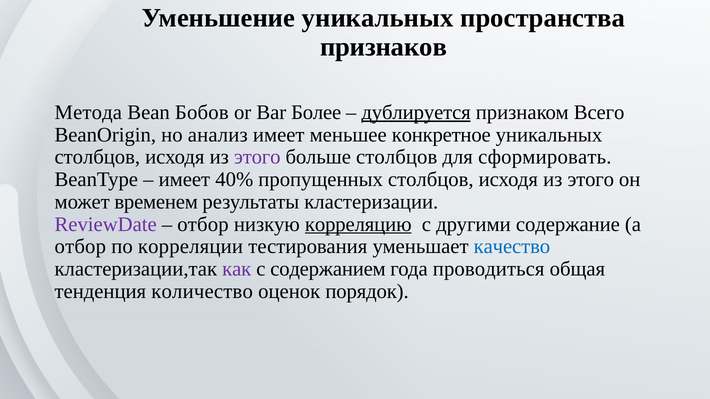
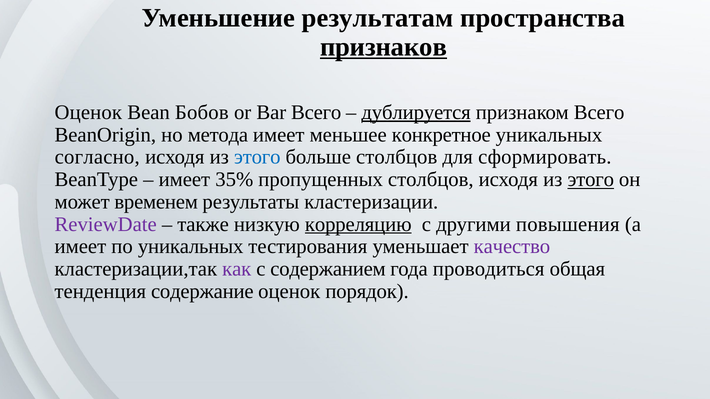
Уменьшение уникальных: уникальных -> результатам (378, 18)
признаков underline: none -> present (384, 47)
Метода: Метода -> Оценок (88, 113)
Bar Более: Более -> Всего (316, 113)
анализ: анализ -> метода (218, 135)
столбцов: столбцов -> согласно (97, 157)
этого colour: purple -> blue (257, 157)
40%: 40% -> 35% (234, 180)
этого underline: none -> present (591, 180)
отбор: отбор -> также (203, 224)
содержание: содержание -> повышения (568, 224)
отбор: отбор -> имеет (80, 247)
по корреляции: корреляции -> уникальных (191, 247)
качество colour: blue -> purple (512, 247)
количество: количество -> содержание (202, 292)
